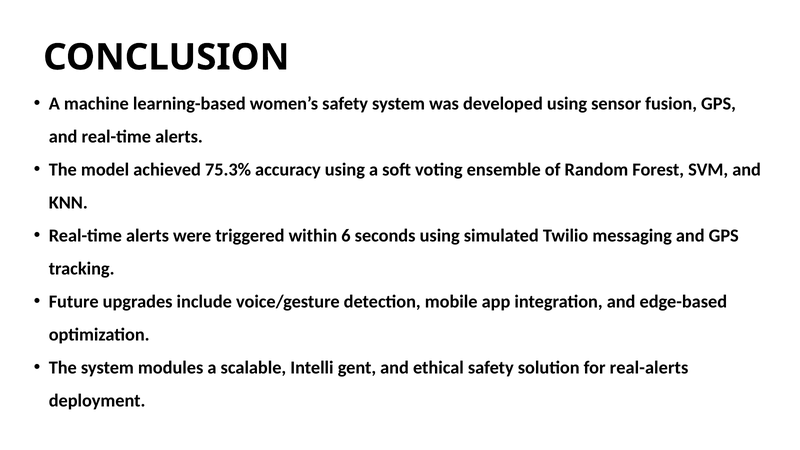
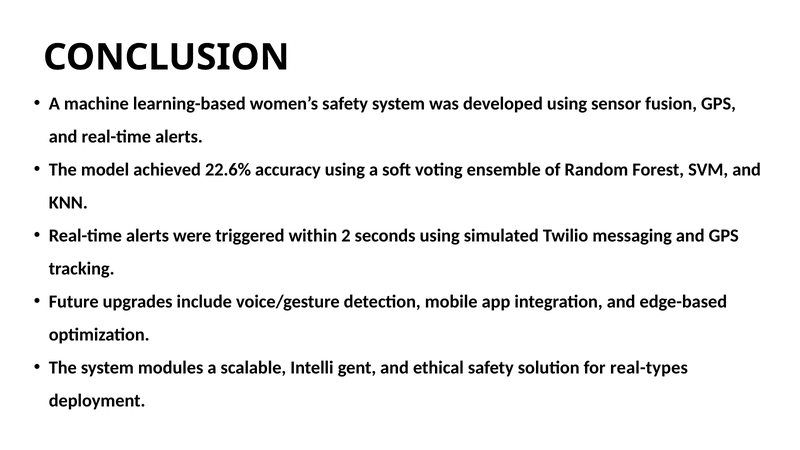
75.3%: 75.3% -> 22.6% (228, 170)
6: 6 -> 2 (346, 236)
real-alerts: real-alerts -> real-types (649, 368)
